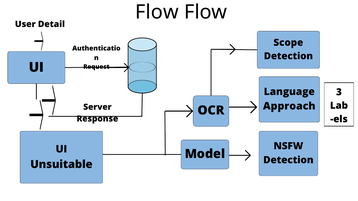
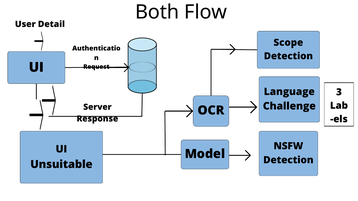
Flow: Flow -> Both (157, 12)
Approach: Approach -> Challenge (289, 107)
